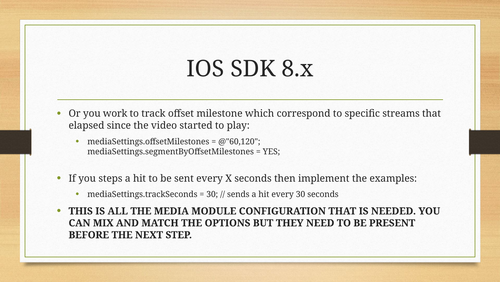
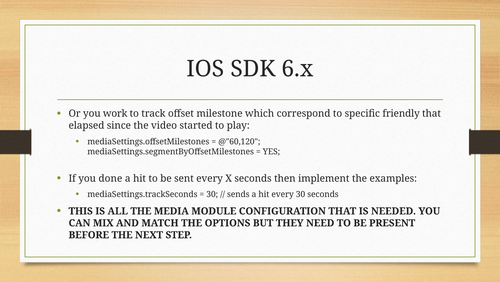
8.x: 8.x -> 6.x (297, 69)
streams: streams -> friendly (401, 113)
steps: steps -> done (110, 178)
